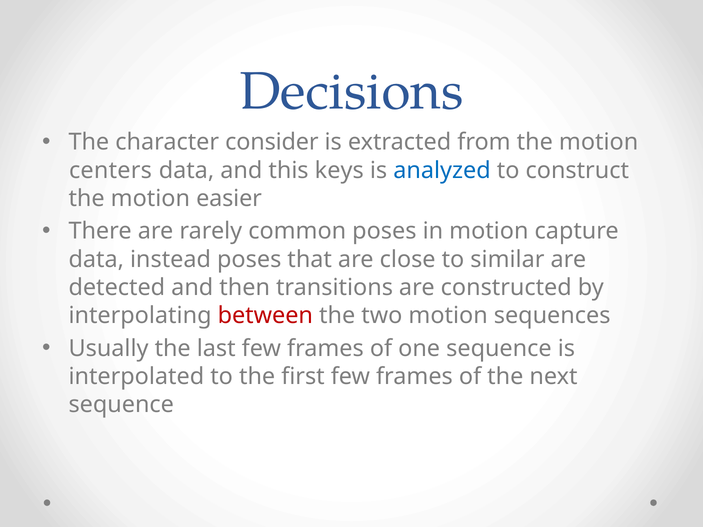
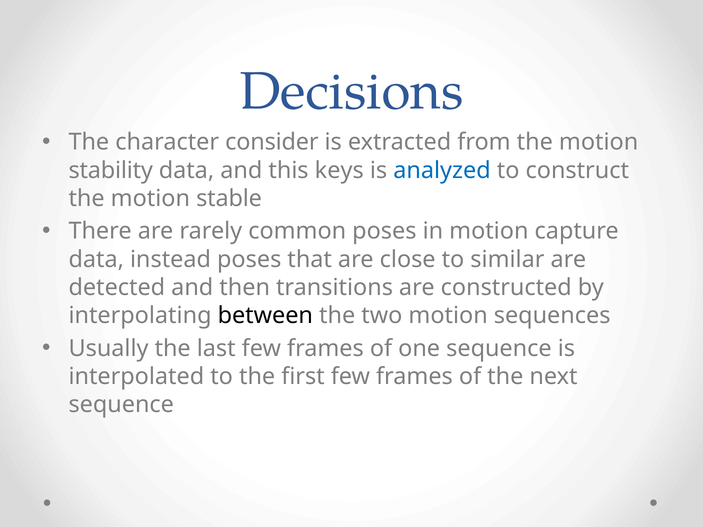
centers: centers -> stability (111, 170)
easier: easier -> stable (229, 198)
between colour: red -> black (265, 316)
